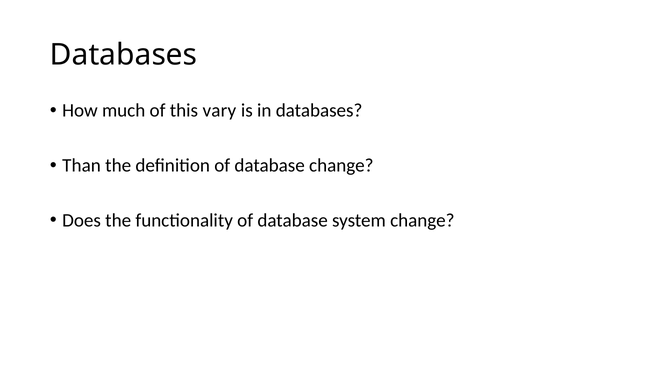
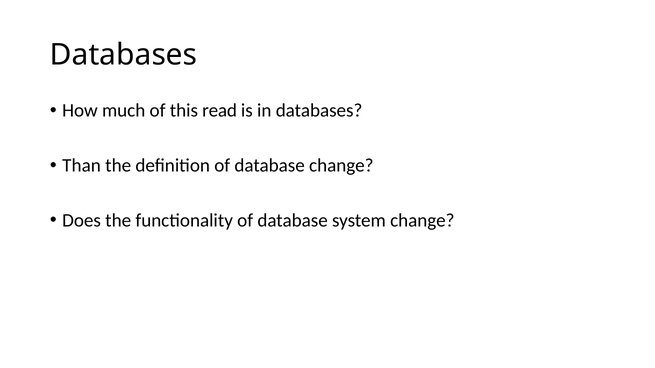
vary: vary -> read (220, 111)
